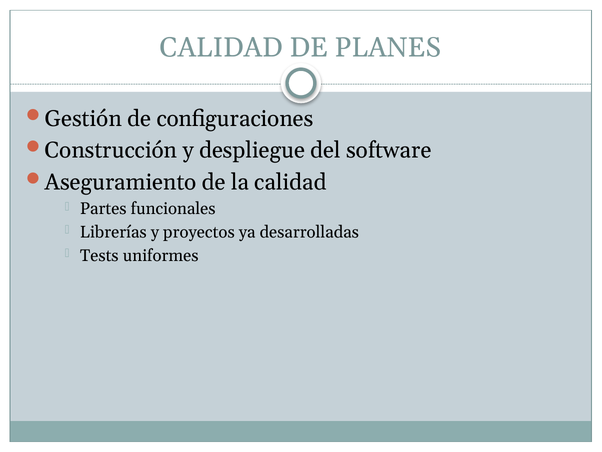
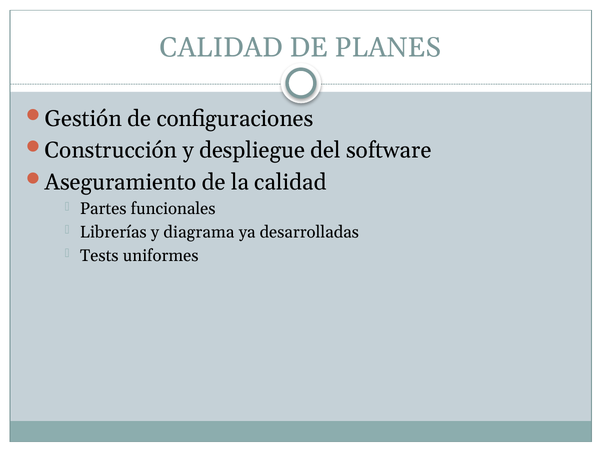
proyectos: proyectos -> diagrama (199, 232)
